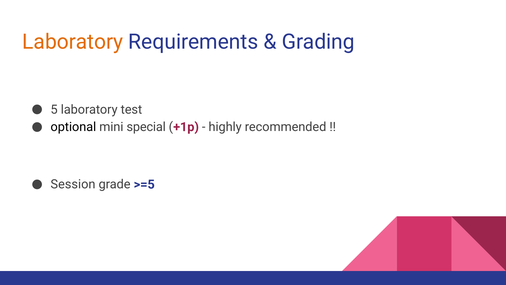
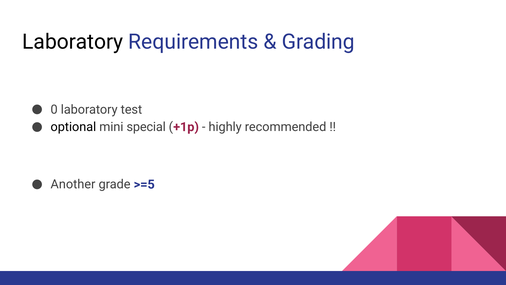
Laboratory colour: orange -> black (73, 42)
5: 5 -> 0 (54, 109)
Session: Session -> Another (73, 184)
